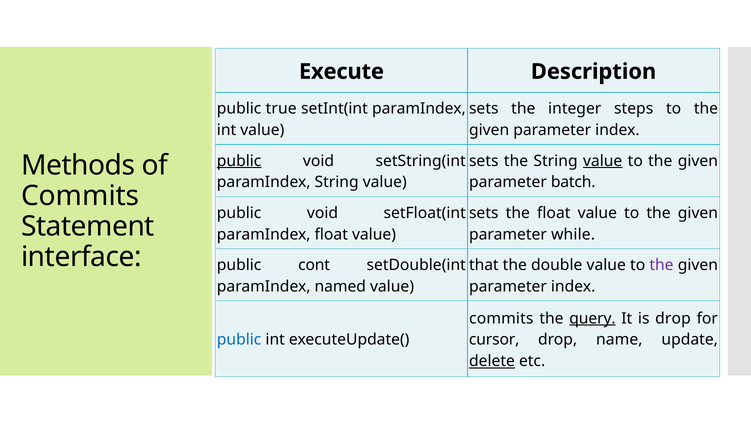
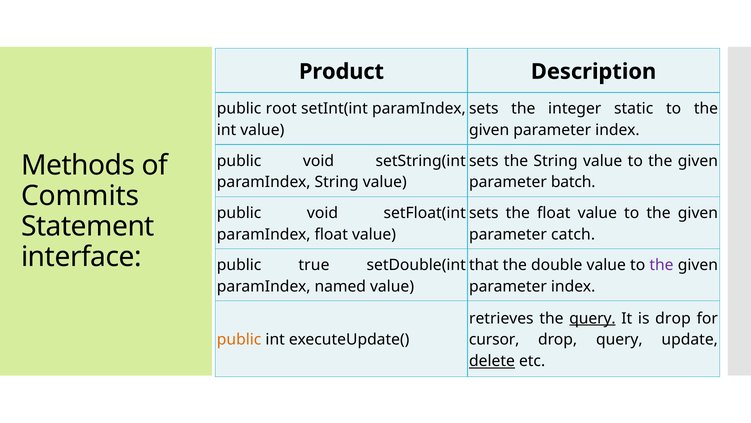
Execute: Execute -> Product (341, 71)
true: true -> root (281, 109)
steps: steps -> static (634, 109)
public underline: present -> none (239, 161)
value underline: present -> none (603, 161)
while: while -> catch (573, 234)
cont: cont -> true (314, 265)
commits: commits -> retrieves (501, 318)
public colour: blue -> orange (239, 339)
drop name: name -> query (619, 339)
